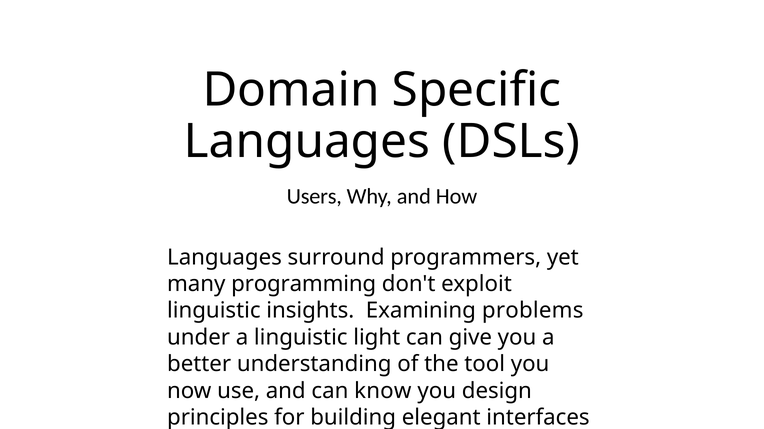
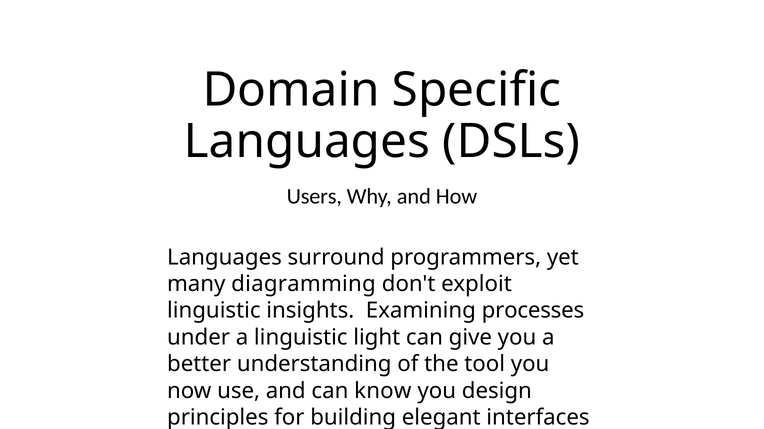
programming: programming -> diagramming (304, 284)
problems: problems -> processes (533, 311)
